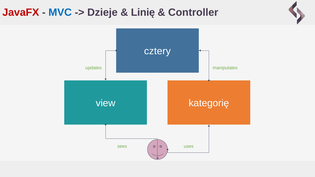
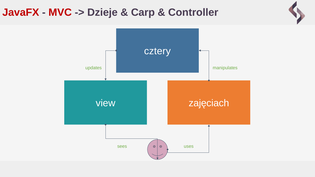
MVC colour: blue -> red (60, 12)
Linię: Linię -> Carp (143, 12)
kategorię: kategorię -> zajęciach (209, 103)
